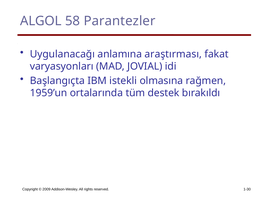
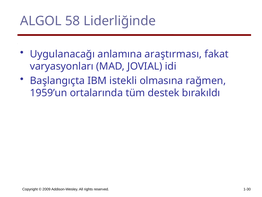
Parantezler: Parantezler -> Liderliğinde (120, 21)
